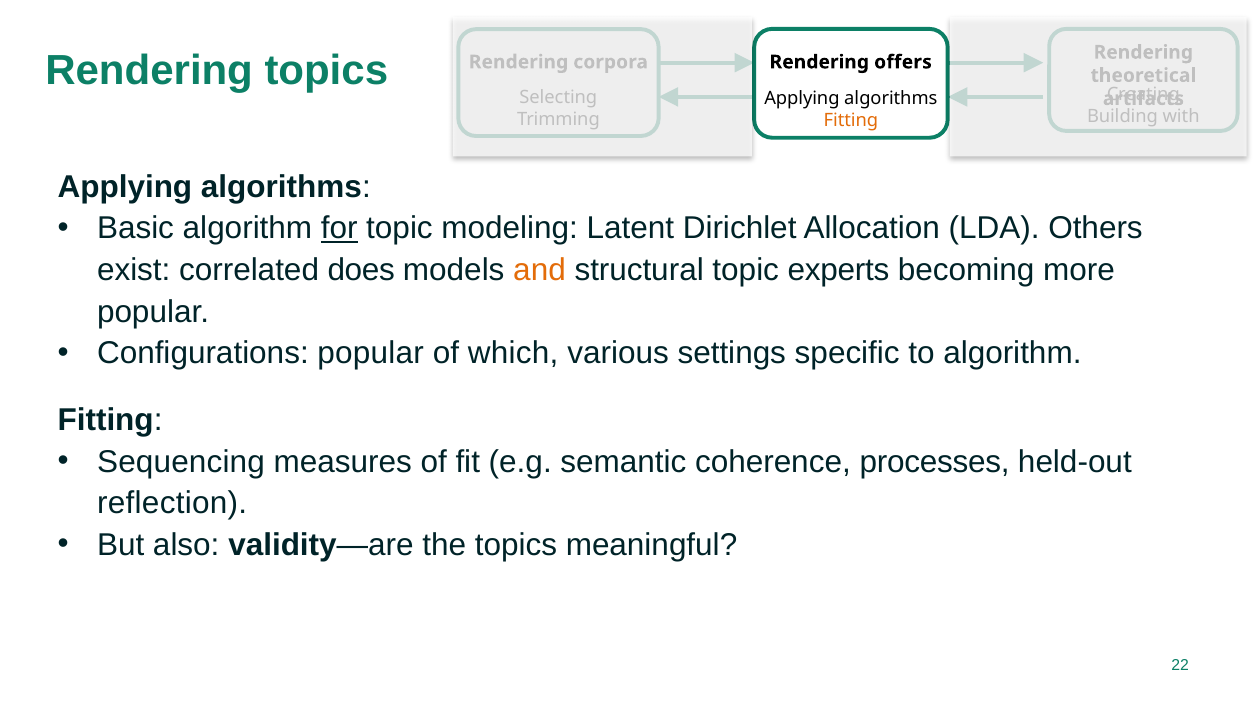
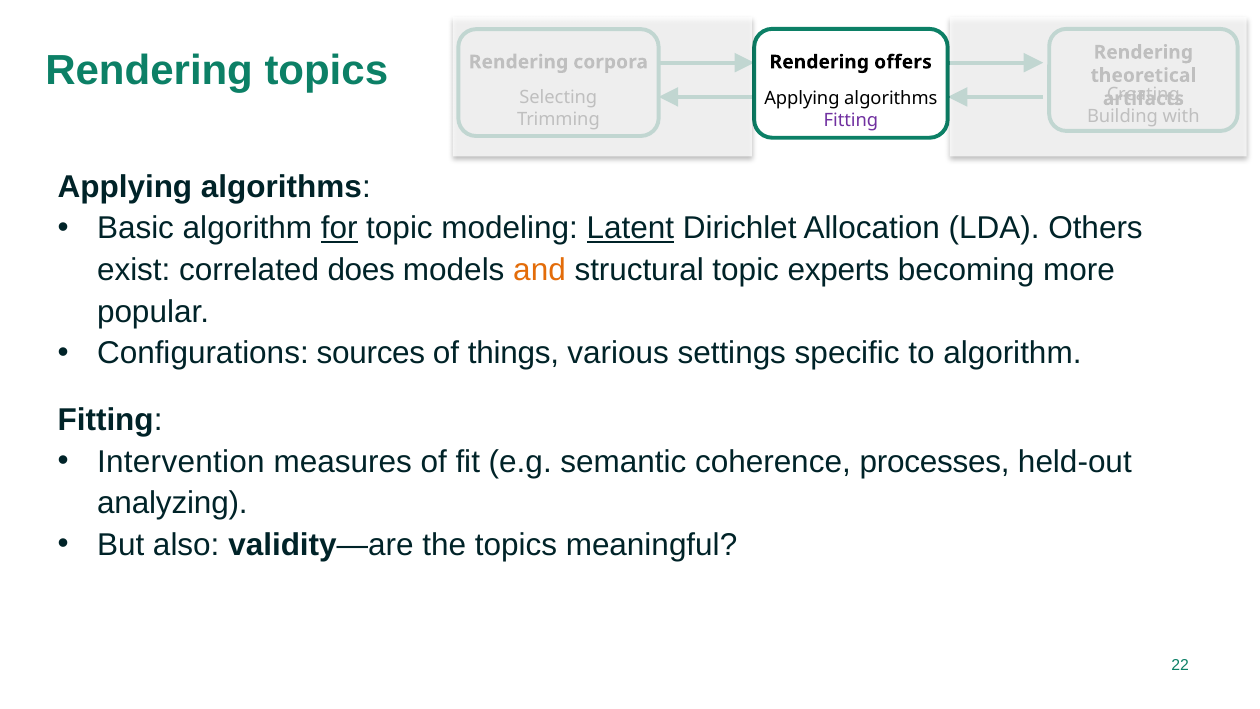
Fitting colour: orange -> purple (851, 120)
Latent underline: none -> present (630, 229)
Configurations popular: popular -> sources (371, 353)
which: which -> things (513, 353)
Sequencing: Sequencing -> Intervention (181, 462)
reflection: reflection -> analyzing (172, 503)
